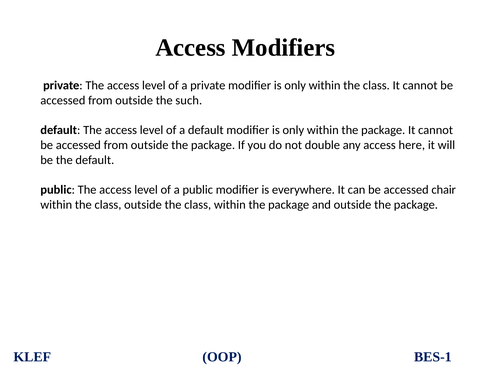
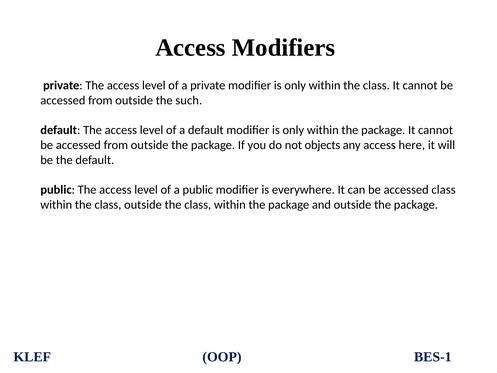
double: double -> objects (322, 145)
accessed chair: chair -> class (444, 190)
